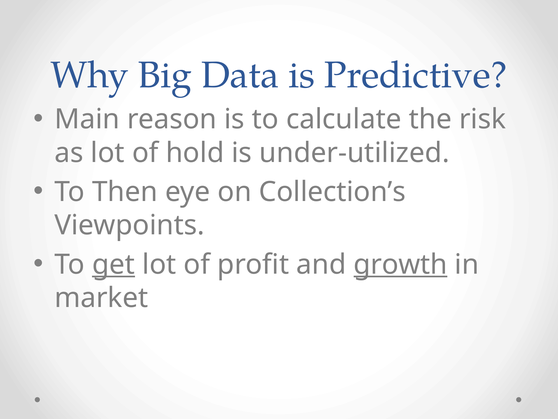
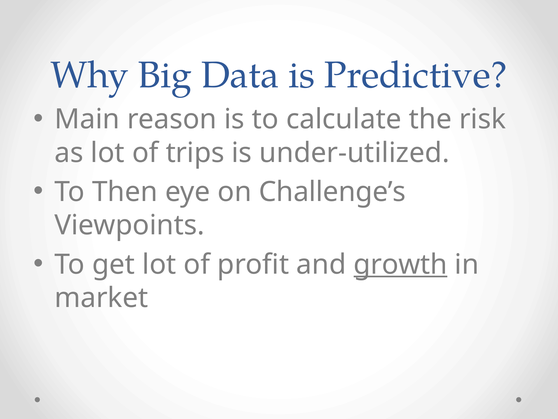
hold: hold -> trips (195, 153)
Collection’s: Collection’s -> Challenge’s (332, 192)
get underline: present -> none (114, 264)
